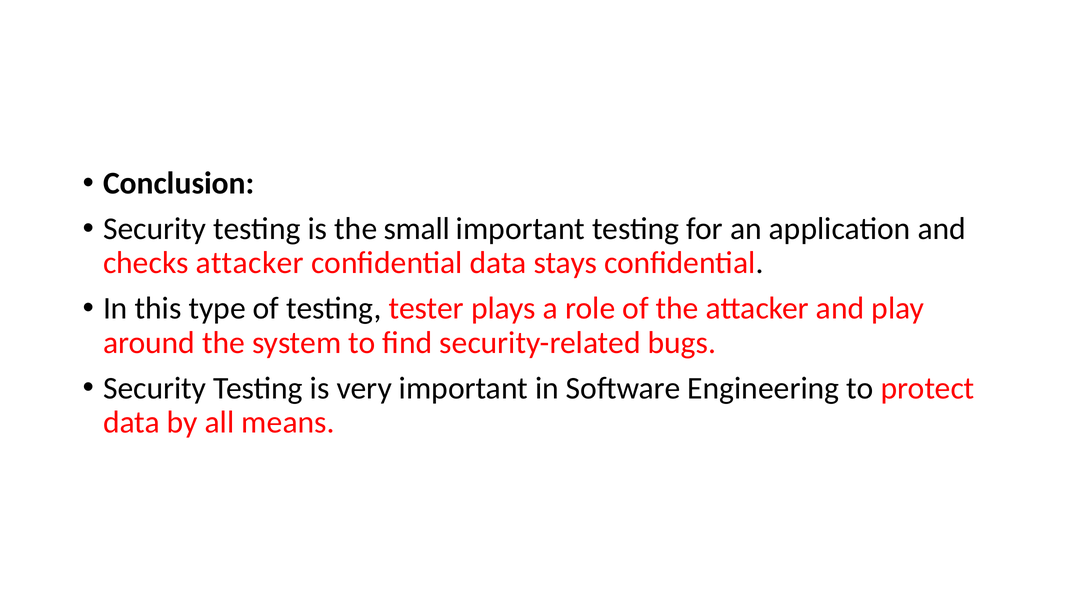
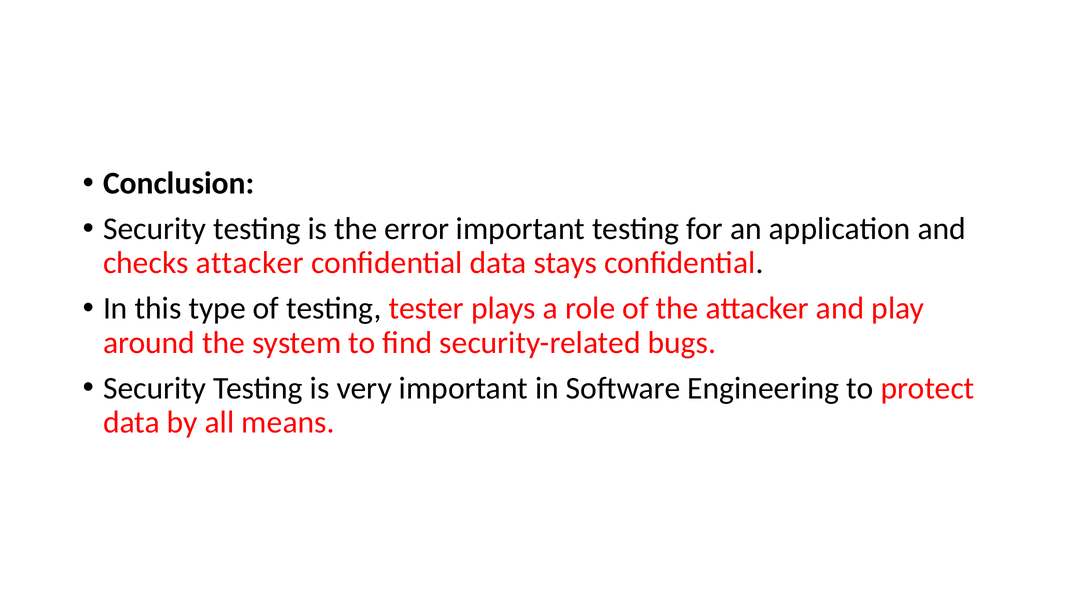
small: small -> error (417, 229)
